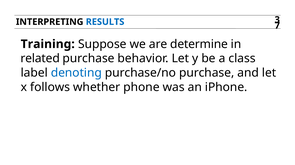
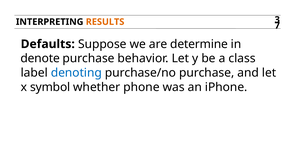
RESULTS colour: blue -> orange (105, 22)
Training: Training -> Defaults (48, 44)
related: related -> denote (40, 59)
follows: follows -> symbol (50, 87)
